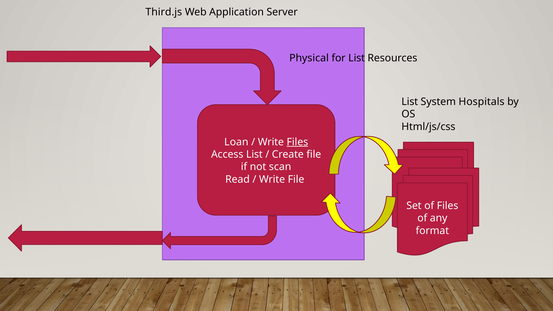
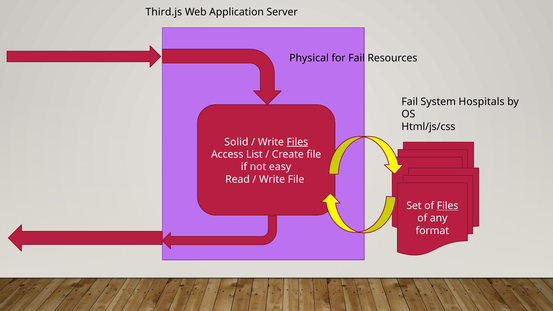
for List: List -> Fail (357, 58)
List: List -> Fail (410, 102)
Loan: Loan -> Solid (236, 142)
scan: scan -> easy (280, 167)
Files underline: none -> present (448, 206)
